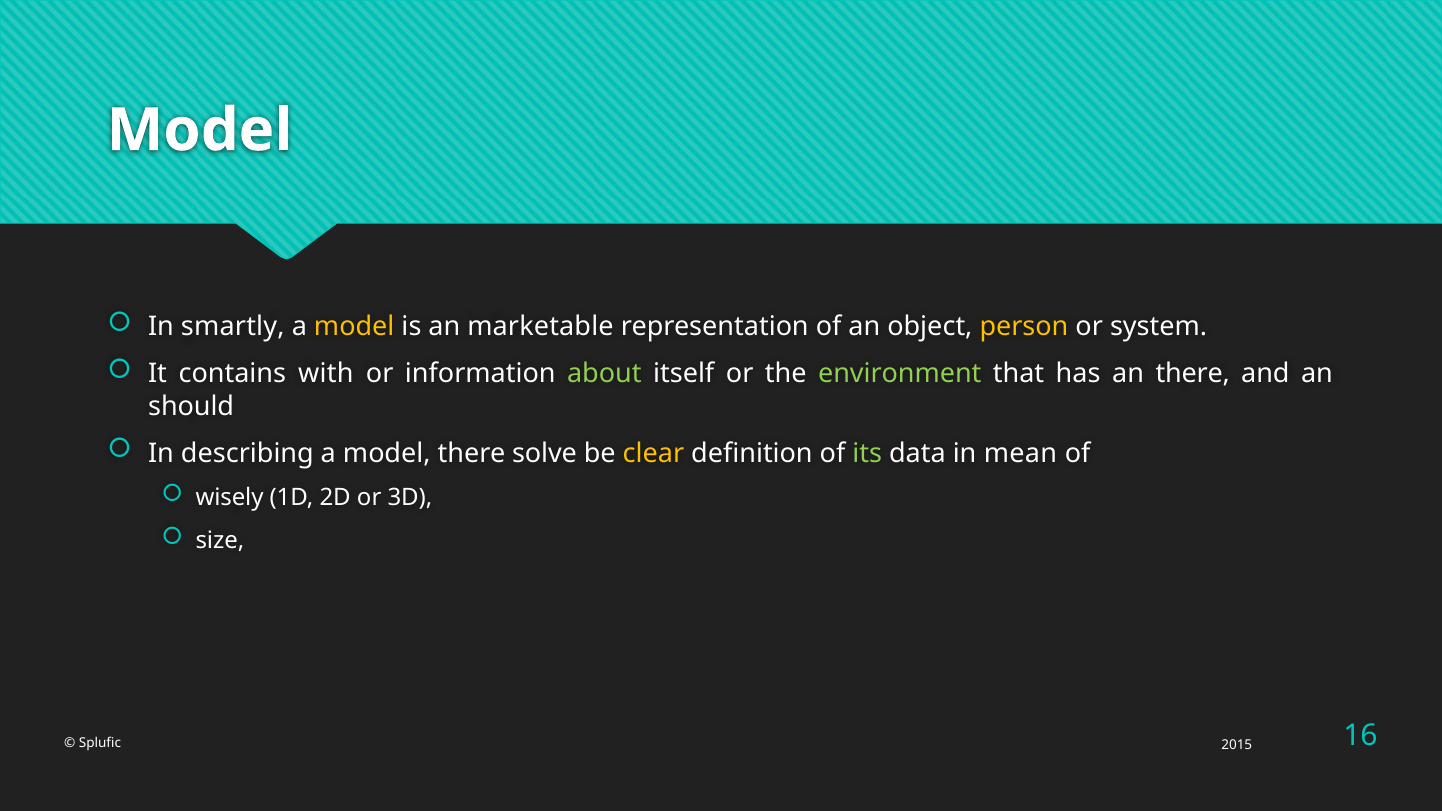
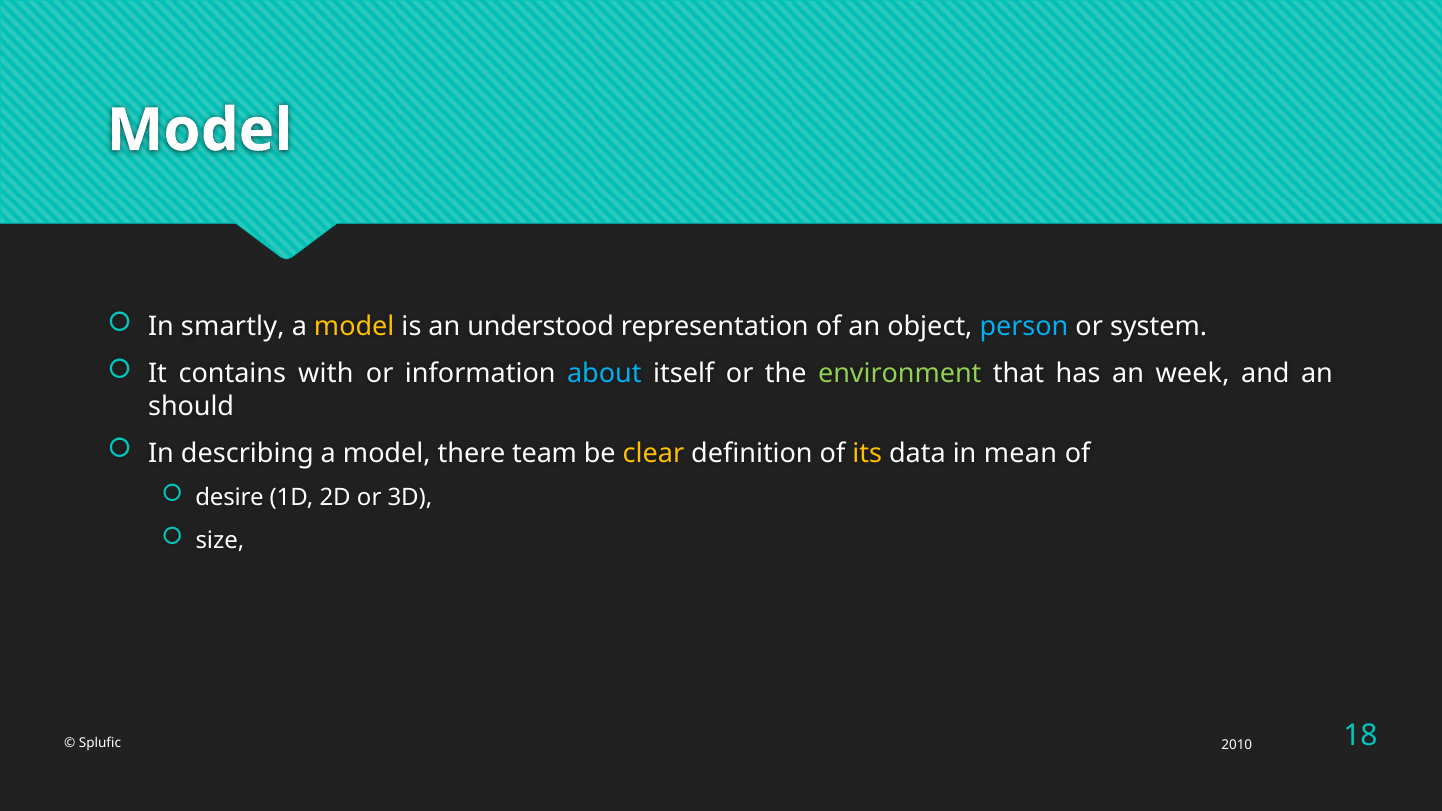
marketable: marketable -> understood (541, 327)
person colour: yellow -> light blue (1024, 327)
about colour: light green -> light blue (604, 374)
an there: there -> week (1193, 374)
solve: solve -> team (545, 453)
its colour: light green -> yellow (867, 453)
wisely: wisely -> desire (230, 498)
16: 16 -> 18 (1360, 735)
2015: 2015 -> 2010 (1237, 745)
